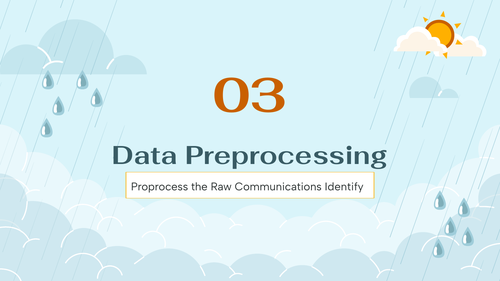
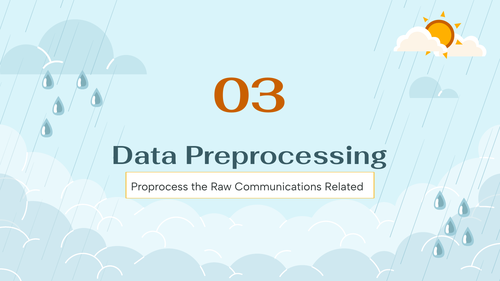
Identify: Identify -> Related (344, 187)
